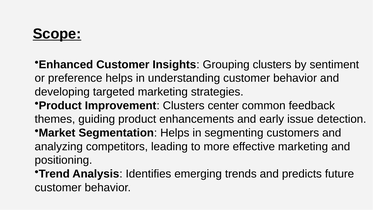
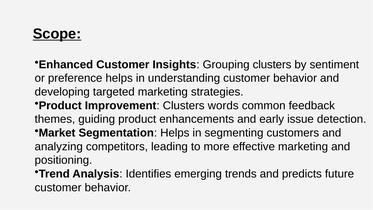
center: center -> words (223, 106)
